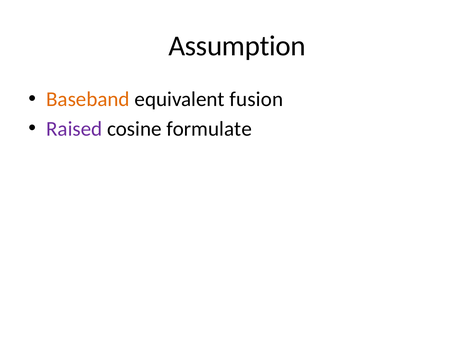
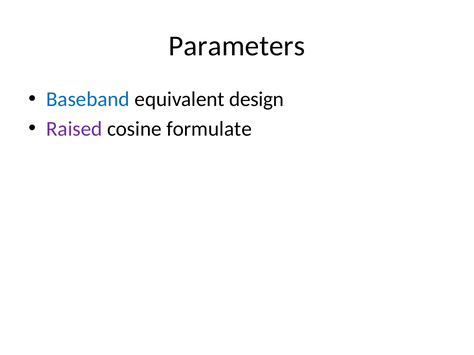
Assumption: Assumption -> Parameters (237, 46)
Baseband colour: orange -> blue (88, 99)
fusion: fusion -> design (257, 99)
